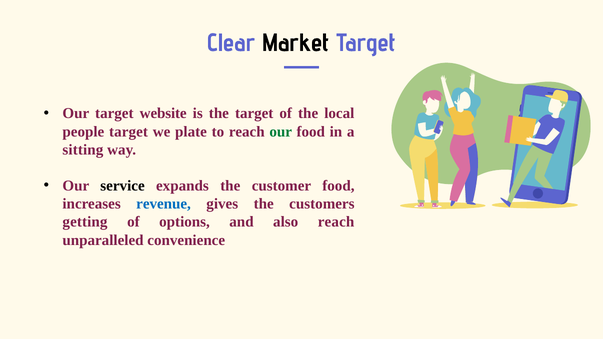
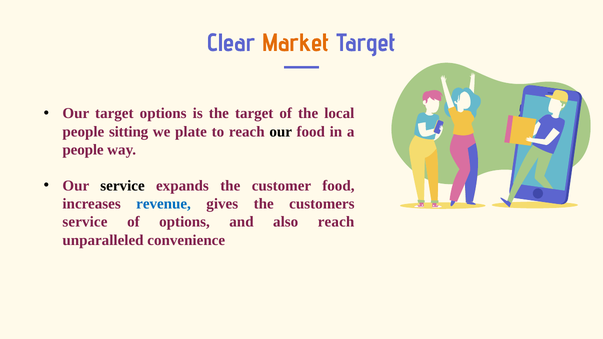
Market colour: black -> orange (296, 43)
target website: website -> options (163, 114)
people target: target -> sitting (129, 132)
our colour: green -> black (281, 132)
sitting: sitting -> people (83, 150)
getting: getting -> service (85, 222)
